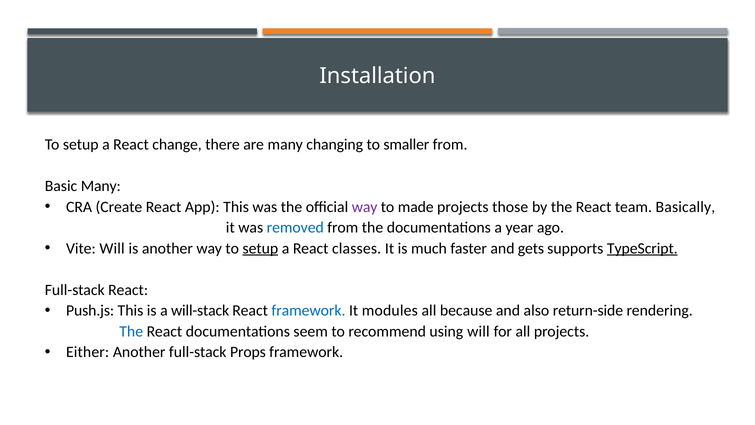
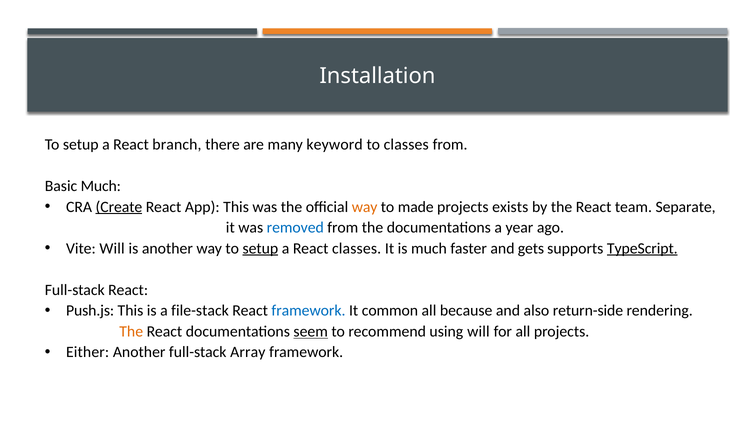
change: change -> branch (177, 144)
changing: changing -> keyword (335, 144)
to smaller: smaller -> classes (406, 144)
Basic Many: Many -> Much (101, 186)
Create underline: none -> present (119, 207)
way colour: purple -> orange (365, 207)
those: those -> exists (510, 207)
Basically: Basically -> Separate (686, 207)
will-stack: will-stack -> file-stack (200, 310)
modules: modules -> common (390, 310)
The colour: blue -> orange (131, 331)
seem underline: none -> present (311, 331)
Props: Props -> Array (248, 352)
